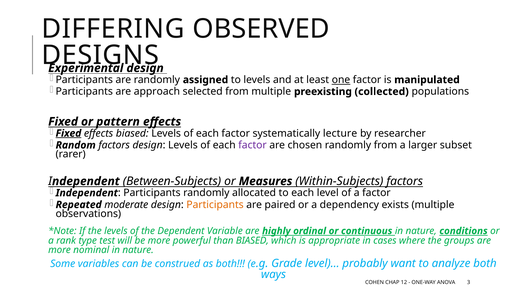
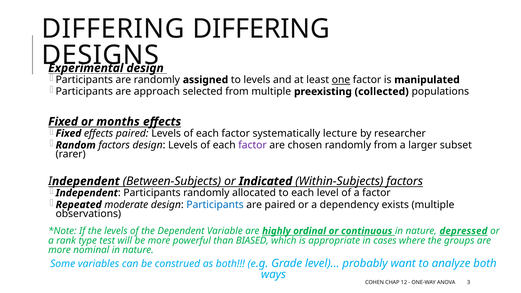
DIFFERING OBSERVED: OBSERVED -> DIFFERING (261, 29)
pattern: pattern -> months (118, 122)
Fixed underline: present -> none (68, 133)
effects biased: biased -> paired (132, 133)
Measures: Measures -> Indicated (266, 181)
Participants colour: orange -> blue (215, 205)
conditions: conditions -> depressed (463, 231)
